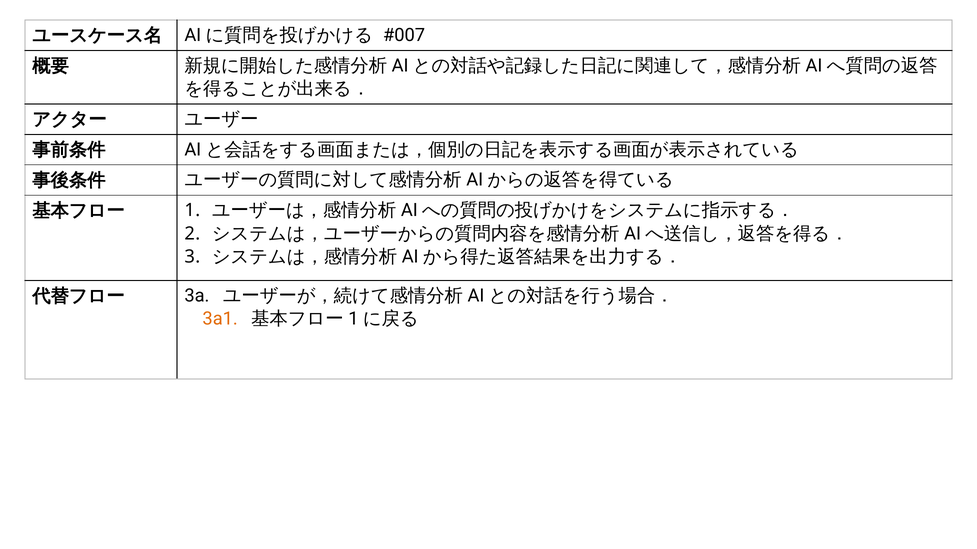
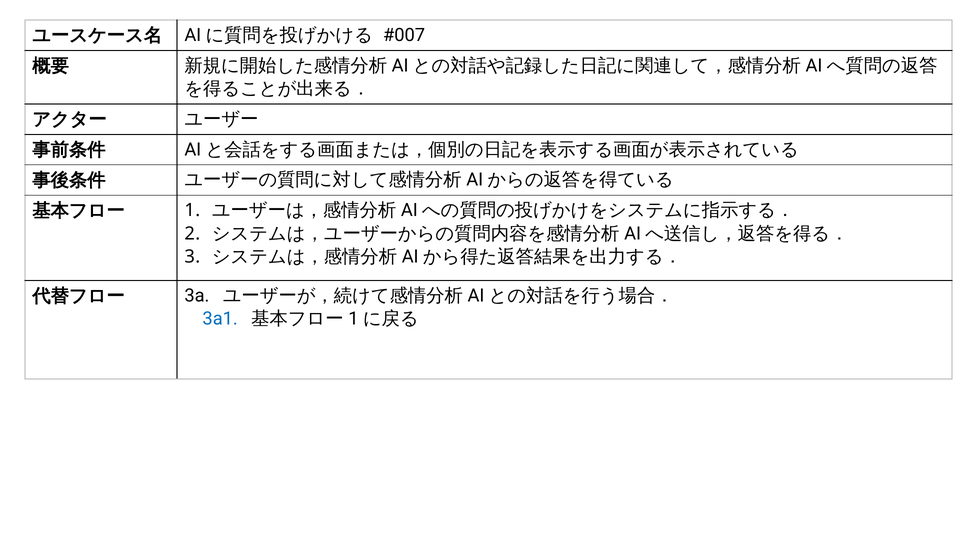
3a1 colour: orange -> blue (220, 319)
